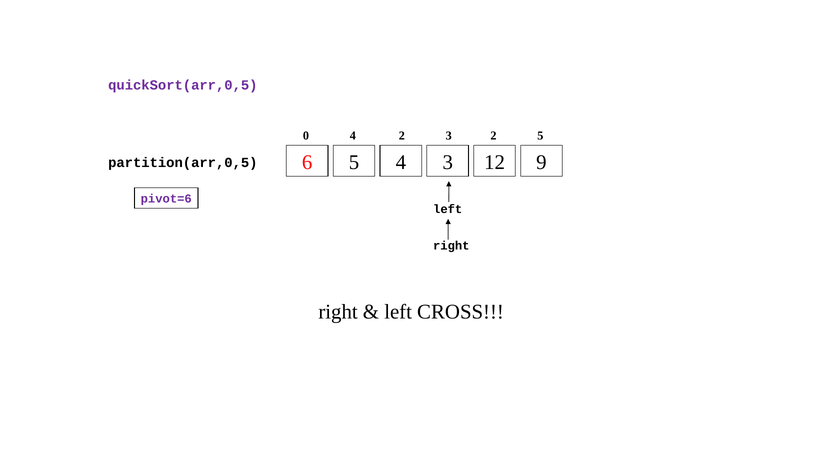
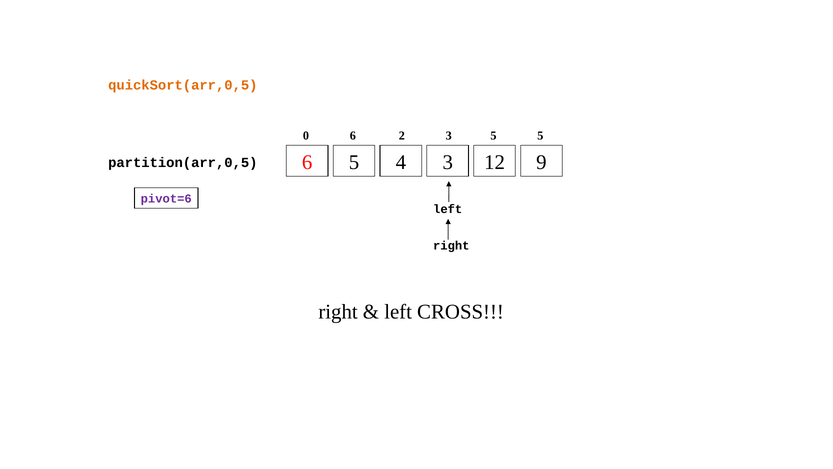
quickSort(arr,0,5 colour: purple -> orange (183, 85)
0 4: 4 -> 6 (353, 136)
3 2: 2 -> 5 (493, 136)
